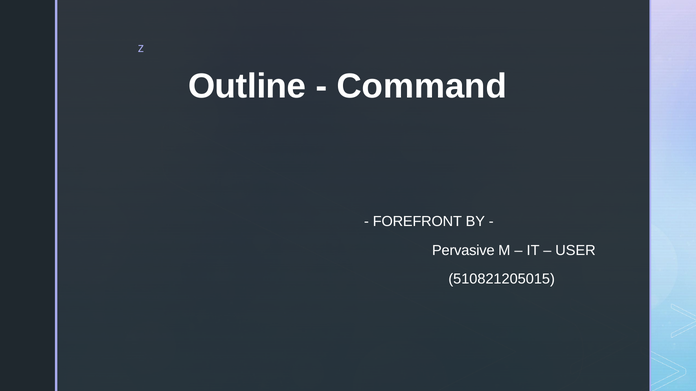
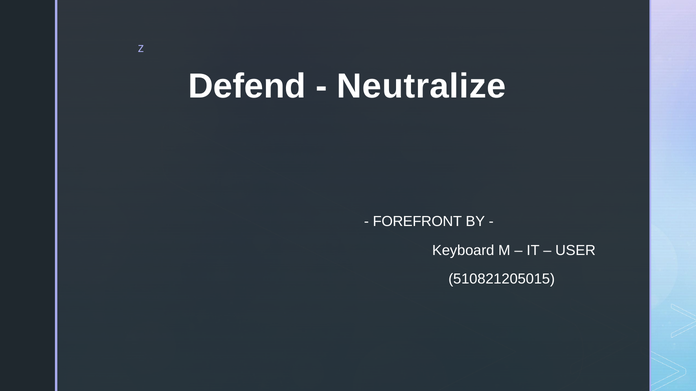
Outline: Outline -> Defend (247, 86)
Command: Command -> Neutralize (422, 86)
Pervasive: Pervasive -> Keyboard (463, 251)
